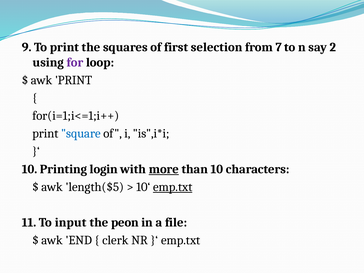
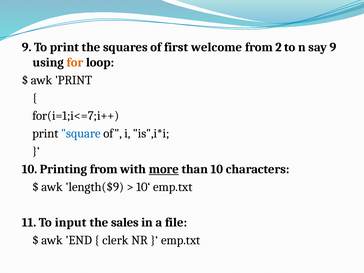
selection: selection -> welcome (217, 47)
7: 7 -> 2 (279, 47)
say 2: 2 -> 9 (333, 47)
for colour: purple -> orange (75, 62)
for(i=1;i<=1;i++: for(i=1;i<=1;i++ -> for(i=1;i<=7;i++ (76, 116)
Printing login: login -> from (104, 169)
length($5: length($5 -> length($9 (95, 187)
emp.txt underline: present -> none (173, 187)
peon: peon -> sales (125, 222)
